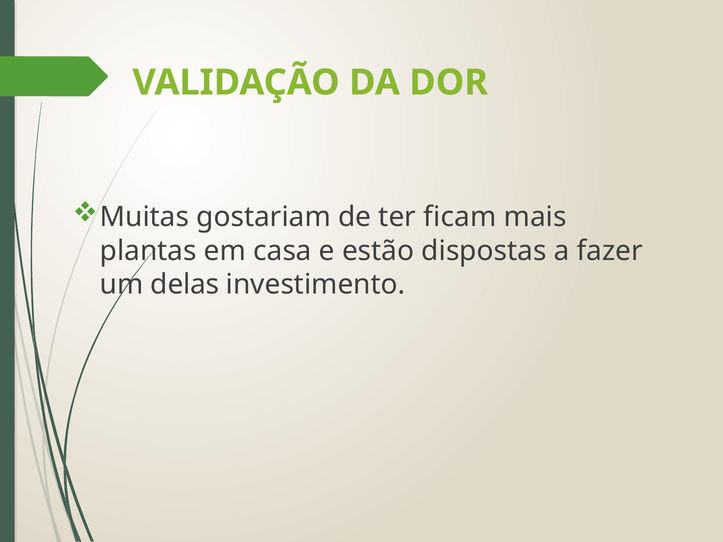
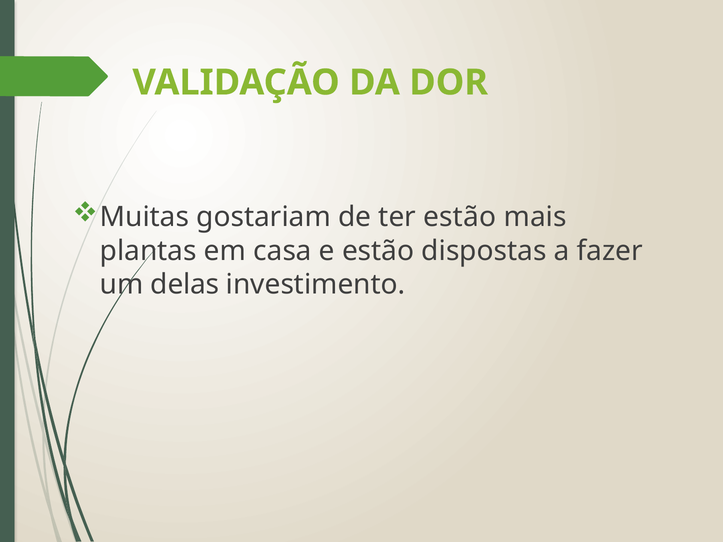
ter ficam: ficam -> estão (460, 217)
